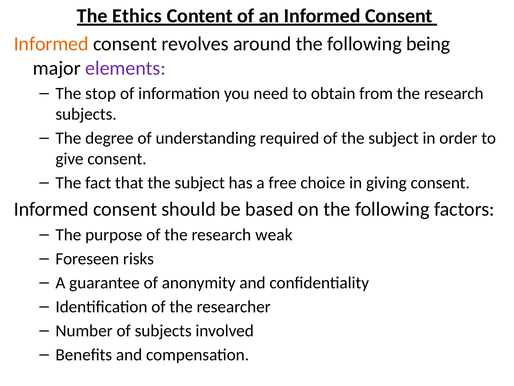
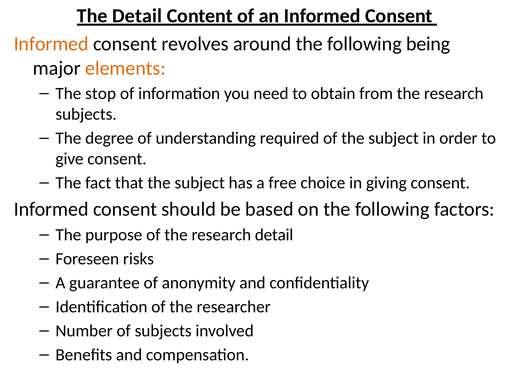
The Ethics: Ethics -> Detail (137, 16)
elements colour: purple -> orange (125, 68)
research weak: weak -> detail (274, 235)
